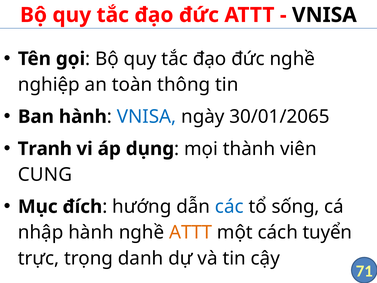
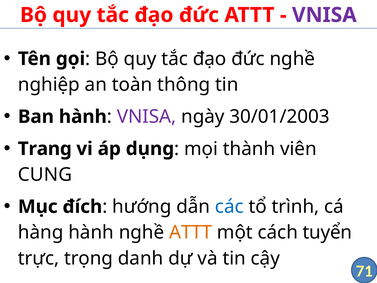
VNISA colour: black -> purple (324, 15)
VNISA colour: blue -> purple (147, 117)
30/01/2065: 30/01/2065 -> 30/01/2003 (280, 117)
Tranh: Tranh -> Trang (45, 149)
sống: sống -> trình (295, 207)
nhập: nhập -> hàng (41, 232)
